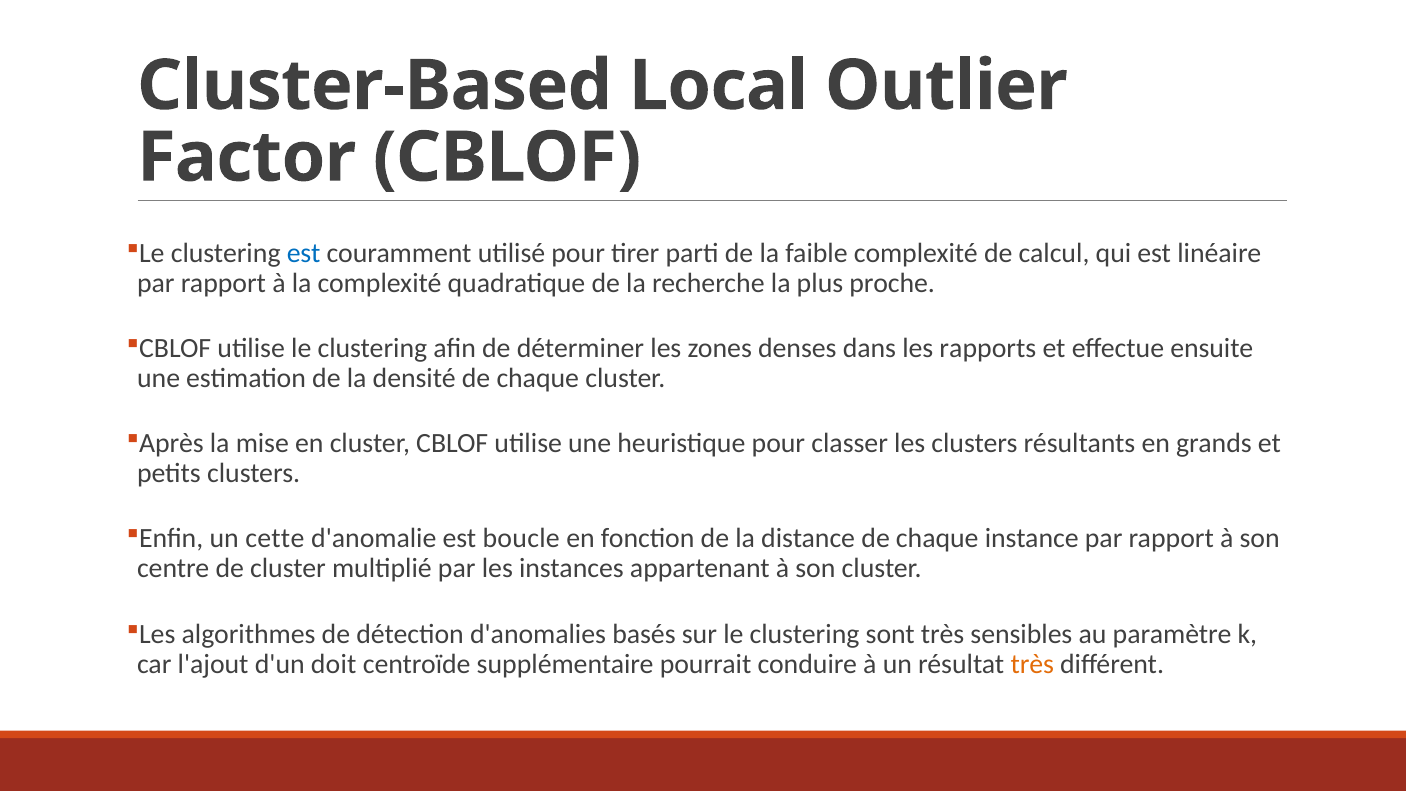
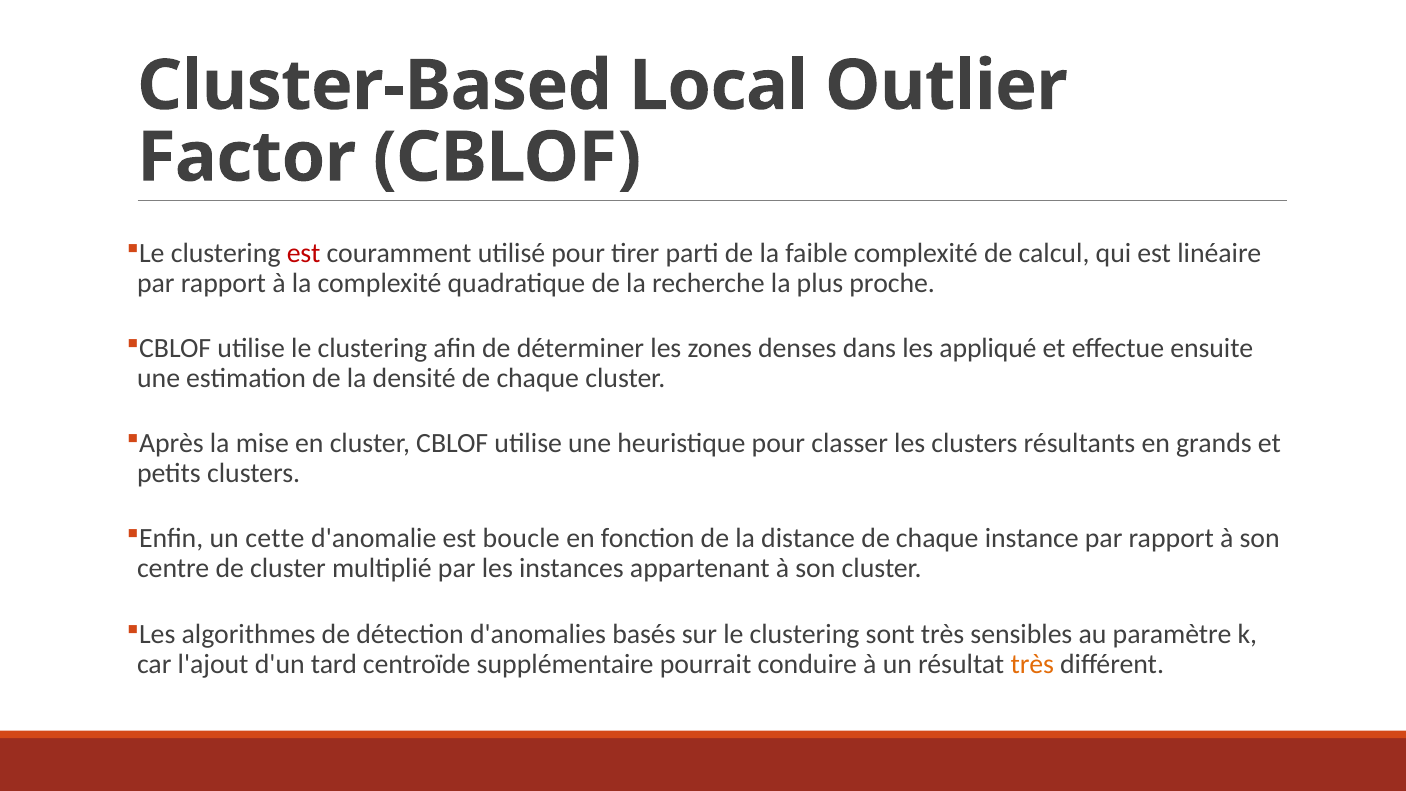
est colour: blue -> red (304, 253)
rapports: rapports -> appliqué (988, 348)
doit: doit -> tard (334, 664)
